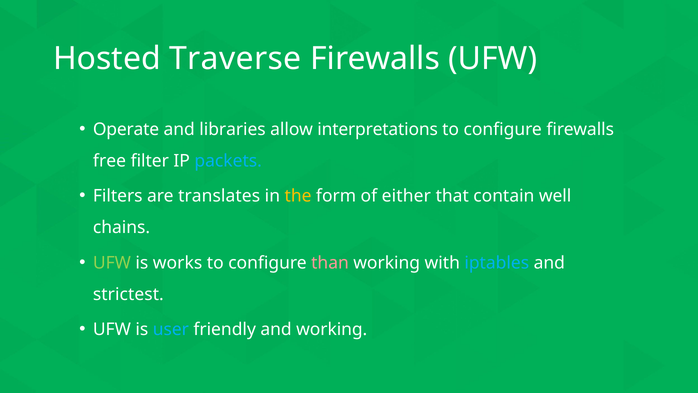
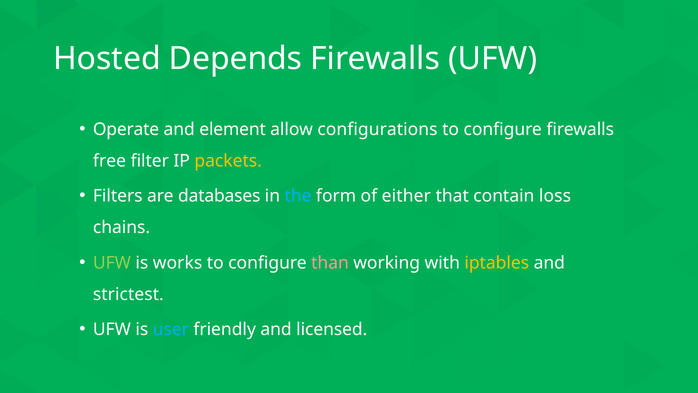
Traverse: Traverse -> Depends (236, 59)
libraries: libraries -> element (233, 129)
interpretations: interpretations -> configurations (377, 129)
packets colour: light blue -> yellow (228, 161)
translates: translates -> databases (219, 196)
the colour: yellow -> light blue (298, 196)
well: well -> loss (555, 196)
iptables colour: light blue -> yellow (497, 263)
and working: working -> licensed (332, 329)
